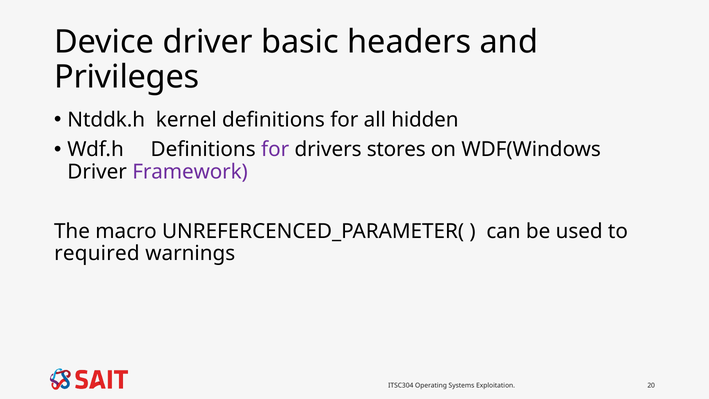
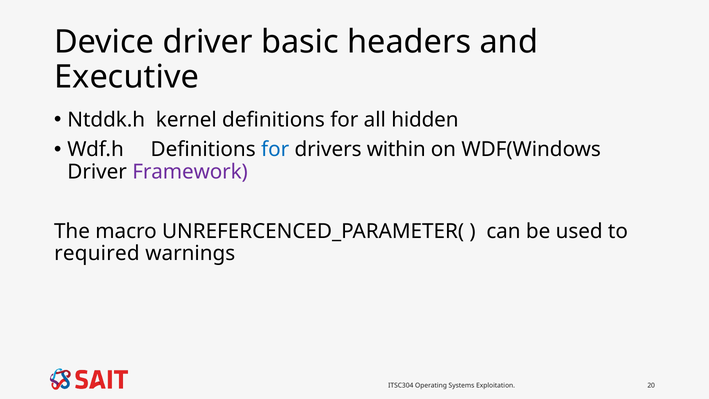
Privileges: Privileges -> Executive (127, 77)
for colour: purple -> blue (275, 150)
stores: stores -> within (396, 150)
